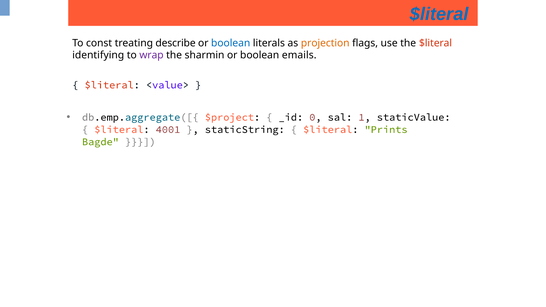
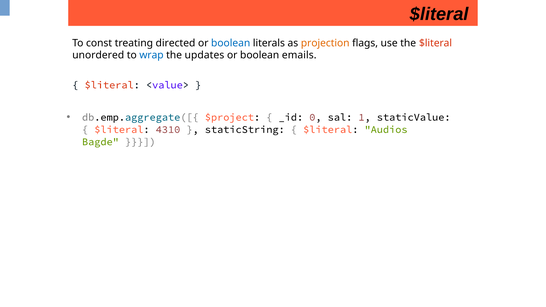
$literal colour: blue -> black (439, 14)
describe: describe -> directed (175, 43)
identifying: identifying -> unordered (98, 55)
wrap colour: purple -> blue (151, 55)
sharmin: sharmin -> updates (204, 55)
4001: 4001 -> 4310 (168, 130)
Prints: Prints -> Audios (386, 130)
